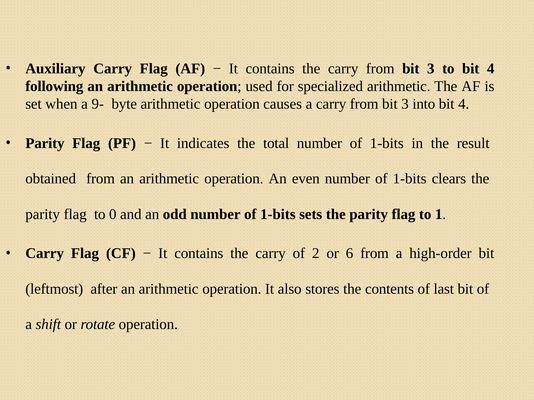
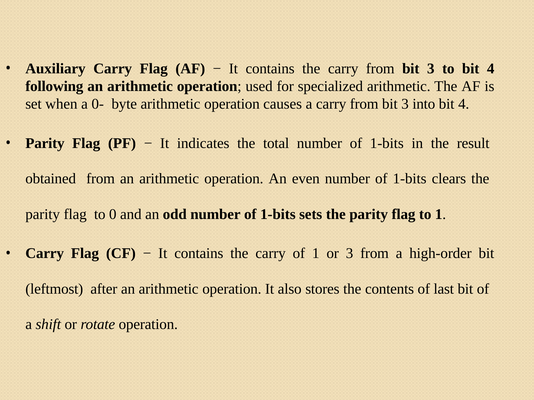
9-: 9- -> 0- (98, 104)
of 2: 2 -> 1 (316, 254)
or 6: 6 -> 3 (350, 254)
